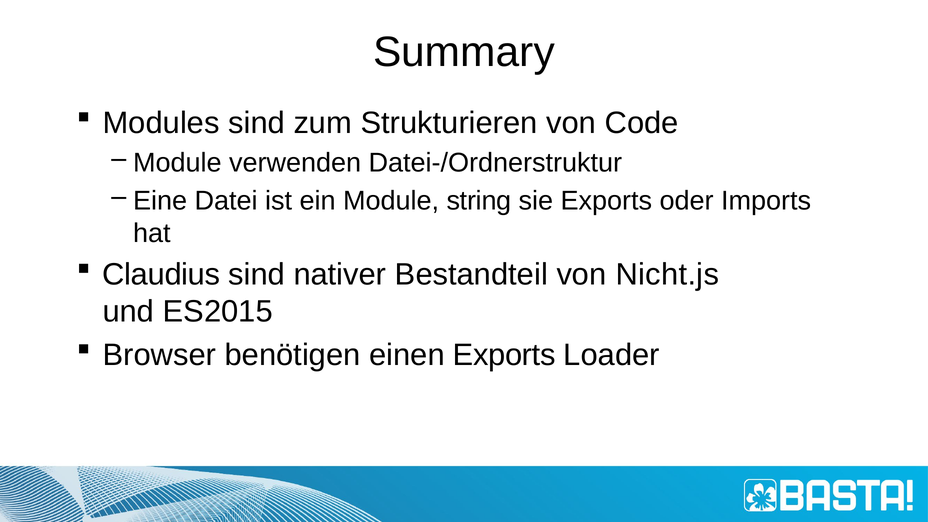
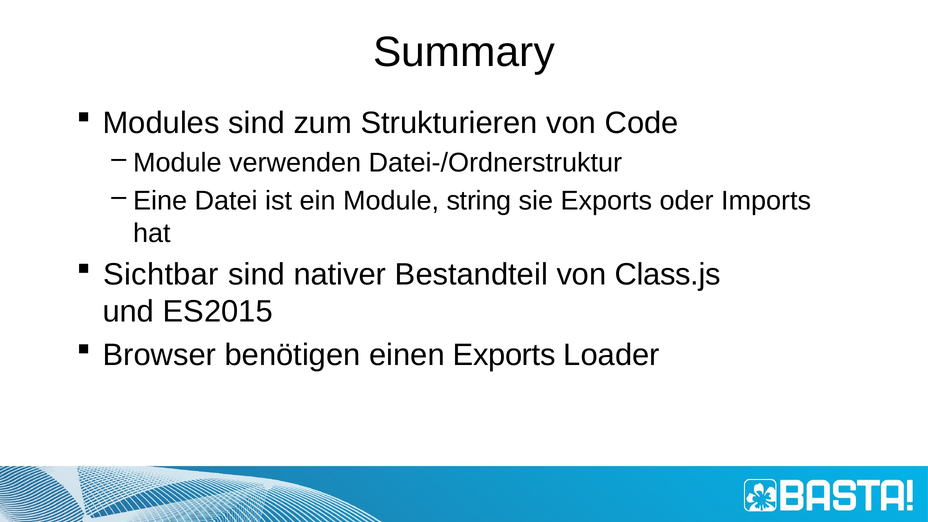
Claudius: Claudius -> Sichtbar (161, 274)
Nicht.js: Nicht.js -> Class.js (668, 274)
